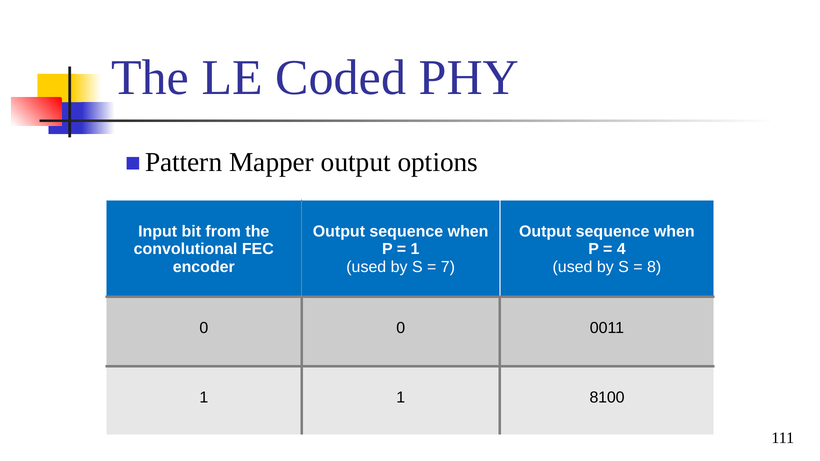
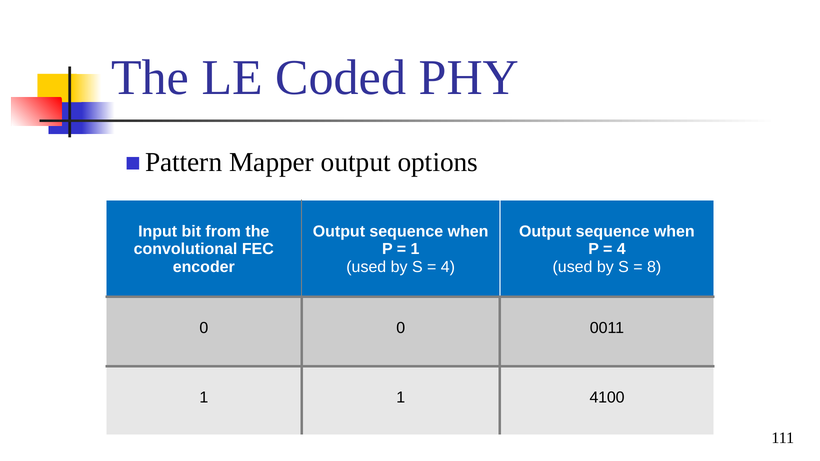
7: 7 -> 4 (448, 267)
8100: 8100 -> 4100 (607, 398)
